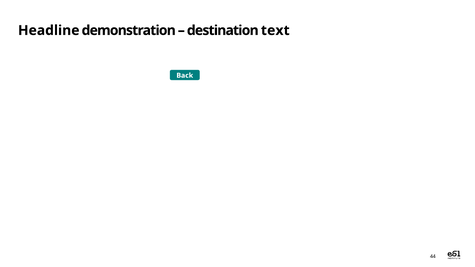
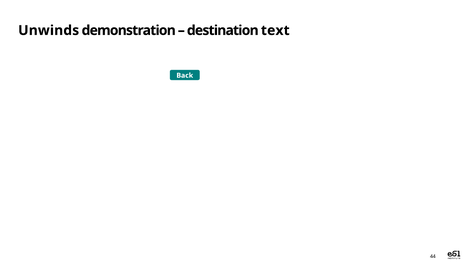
Headline: Headline -> Unwinds (49, 30)
